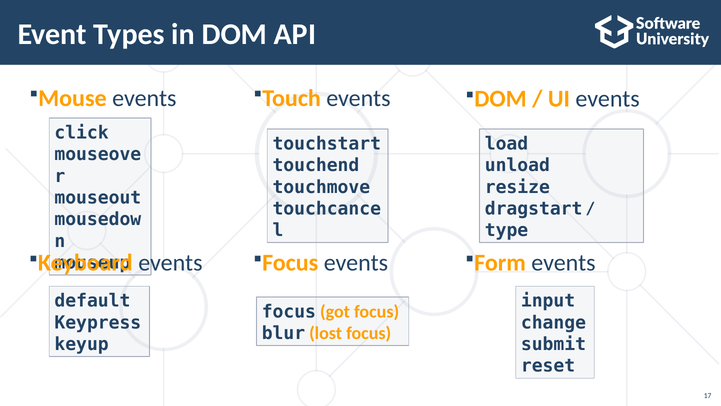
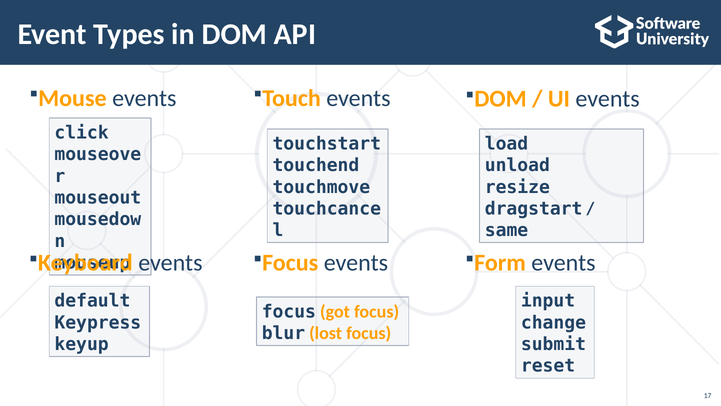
type: type -> same (507, 230)
